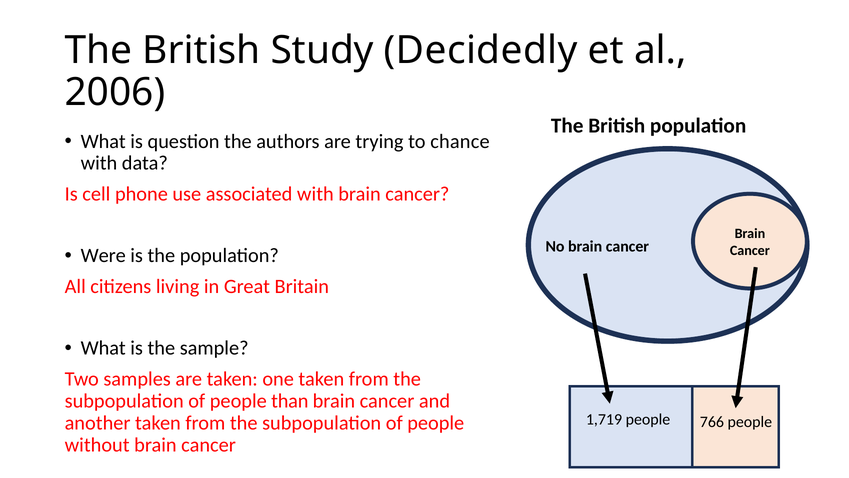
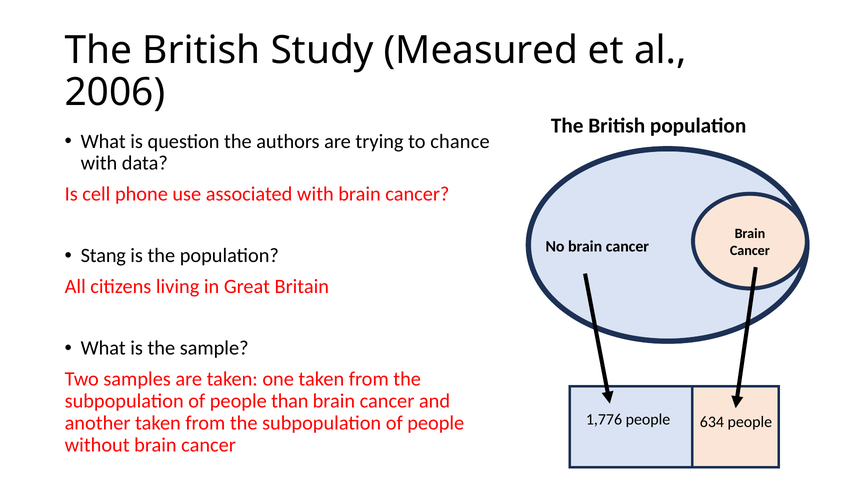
Decidedly: Decidedly -> Measured (481, 50)
Were: Were -> Stang (103, 256)
1,719: 1,719 -> 1,776 (604, 419)
766: 766 -> 634 (712, 422)
